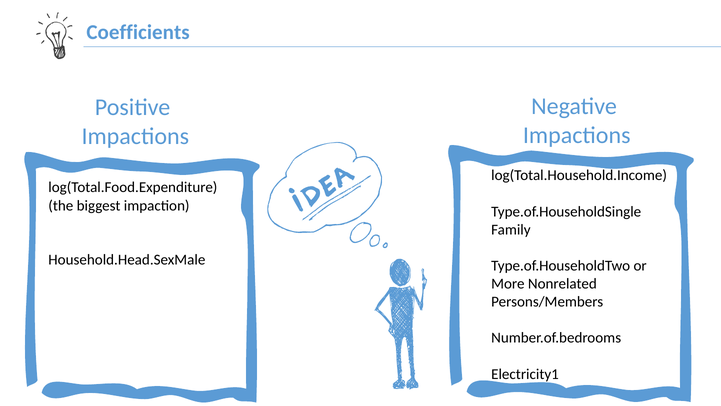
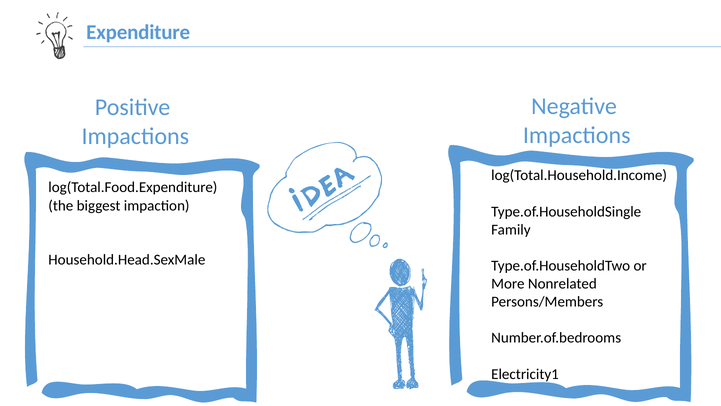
Coefficients: Coefficients -> Expenditure (138, 32)
